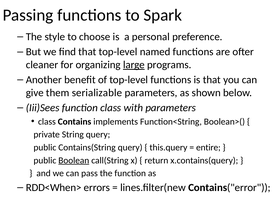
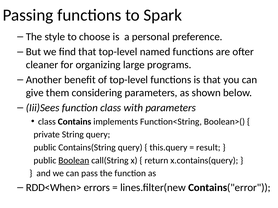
large underline: present -> none (134, 65)
serializable: serializable -> considering (97, 93)
entire: entire -> result (208, 148)
